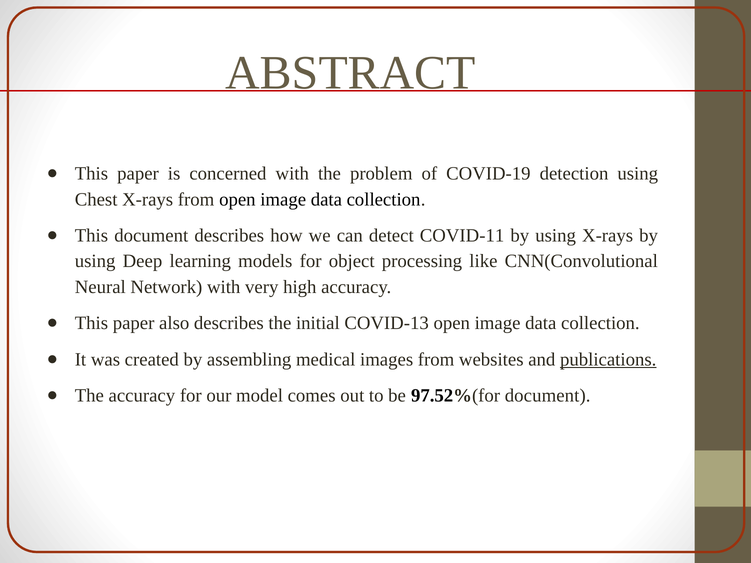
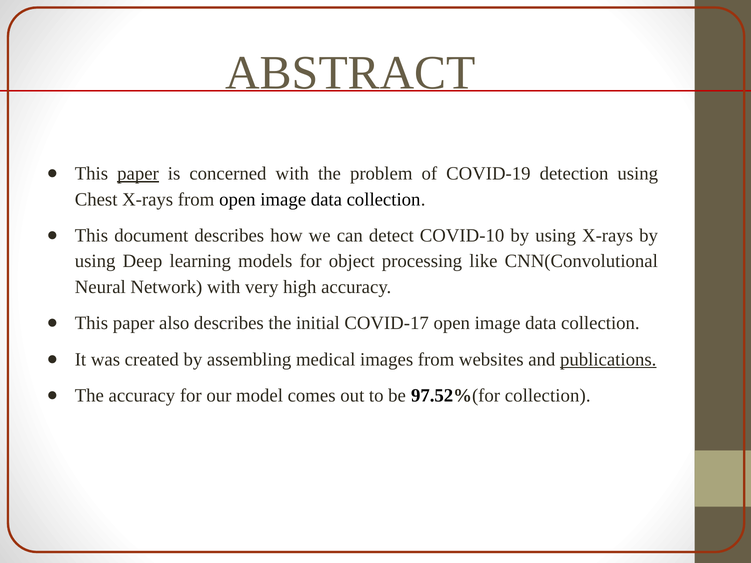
paper underline: none -> present (138, 174)
COVID-11: COVID-11 -> COVID-10 (462, 236)
COVID-13: COVID-13 -> COVID-17 (387, 323)
97.52%(for document: document -> collection (548, 396)
